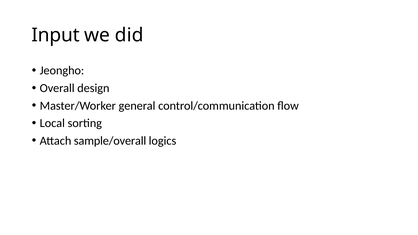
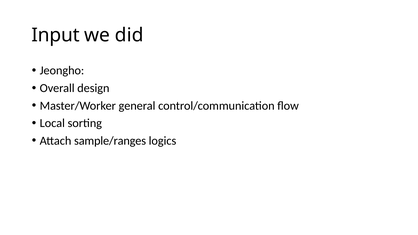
sample/overall: sample/overall -> sample/ranges (110, 141)
